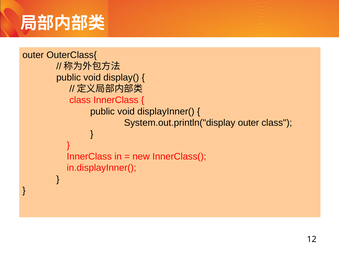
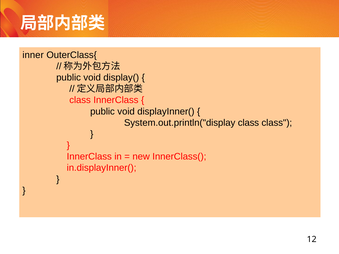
outer: outer -> inner (33, 55)
System.out.println("display outer: outer -> class (248, 123)
